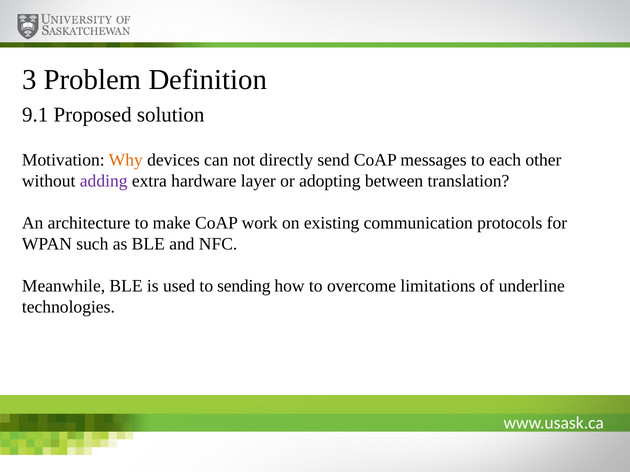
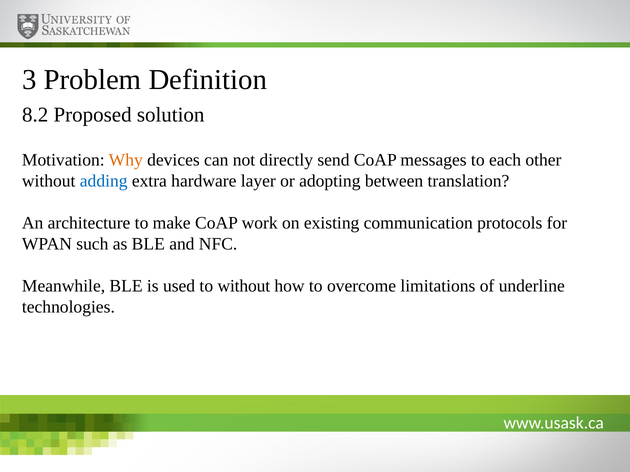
9.1: 9.1 -> 8.2 (35, 115)
adding colour: purple -> blue (104, 181)
to sending: sending -> without (244, 286)
